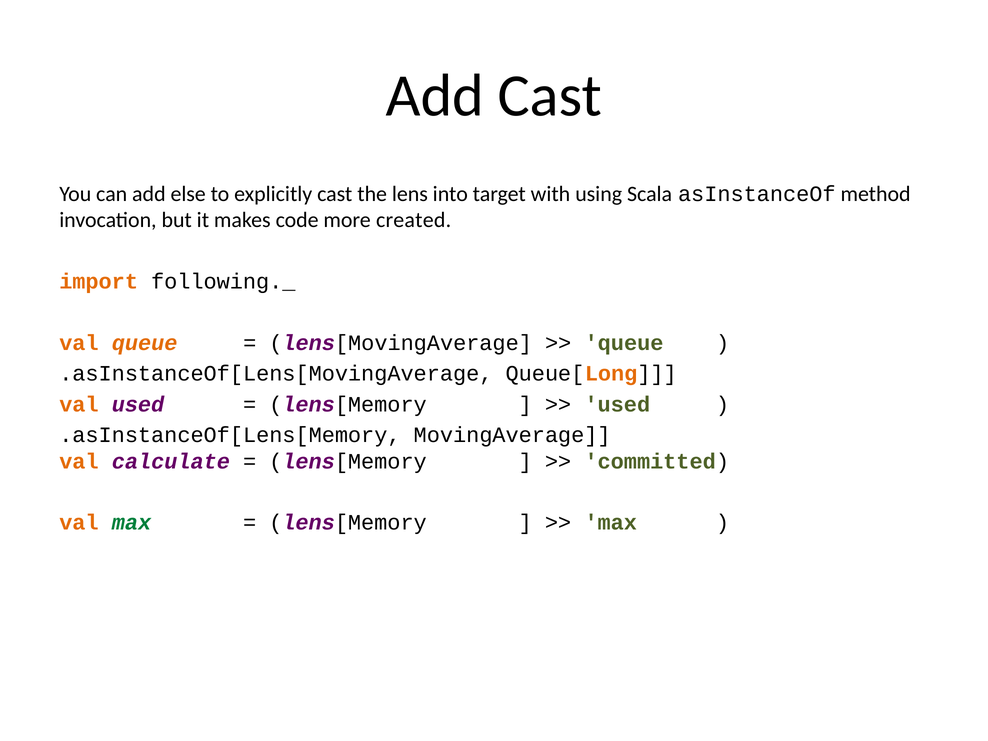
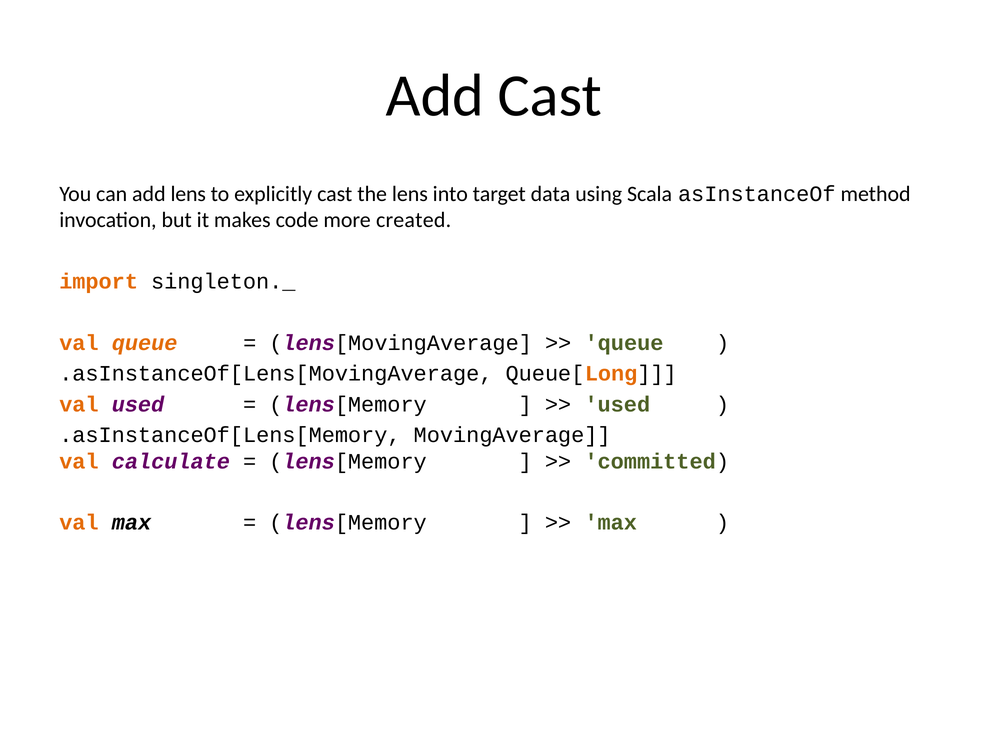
add else: else -> lens (188, 194)
with: with -> data (551, 194)
following._: following._ -> singleton._ (223, 282)
max colour: green -> black (131, 523)
